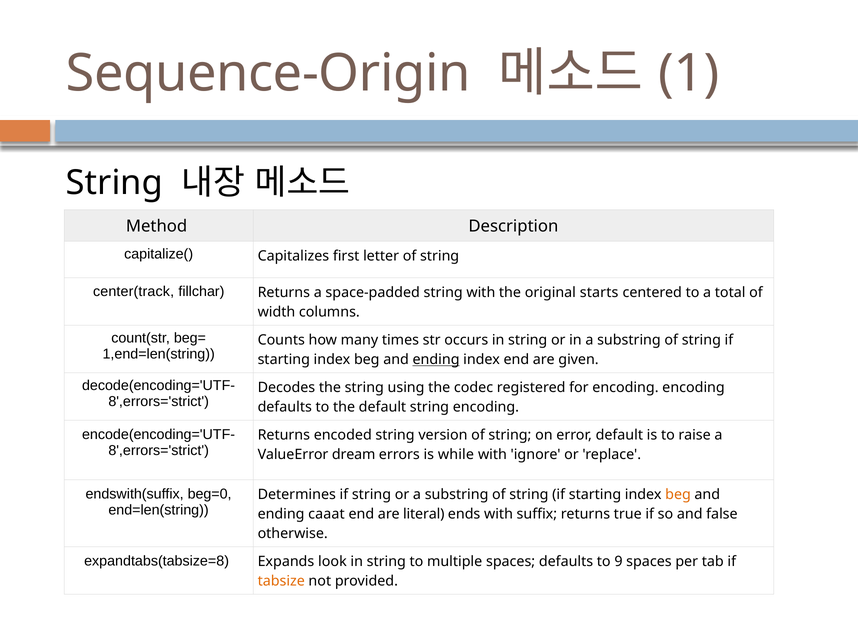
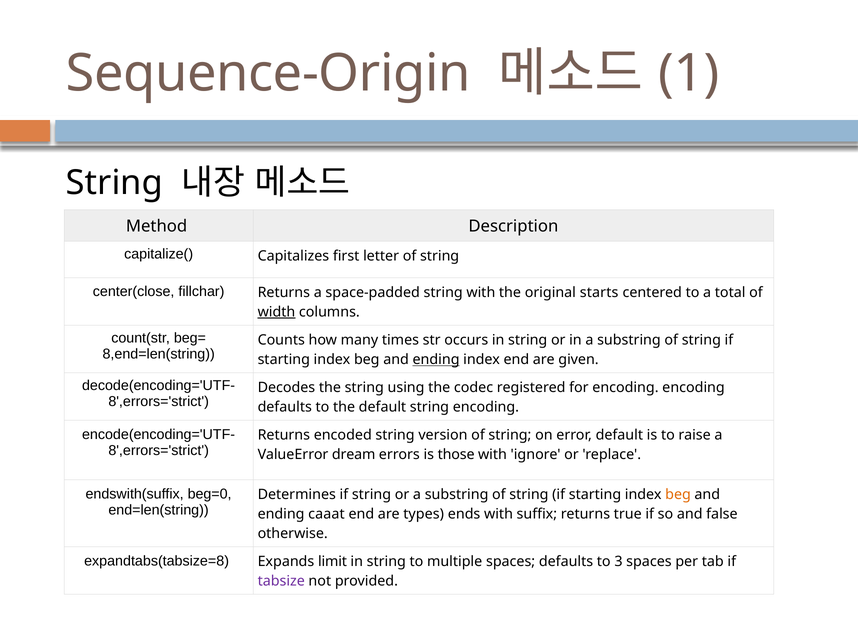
center(track: center(track -> center(close (134, 292)
width underline: none -> present (276, 312)
1,end=len(string: 1,end=len(string -> 8,end=len(string (159, 354)
while: while -> those (456, 455)
literal: literal -> types (424, 515)
look: look -> limit (333, 562)
9: 9 -> 3 (618, 562)
tabsize colour: orange -> purple (281, 582)
